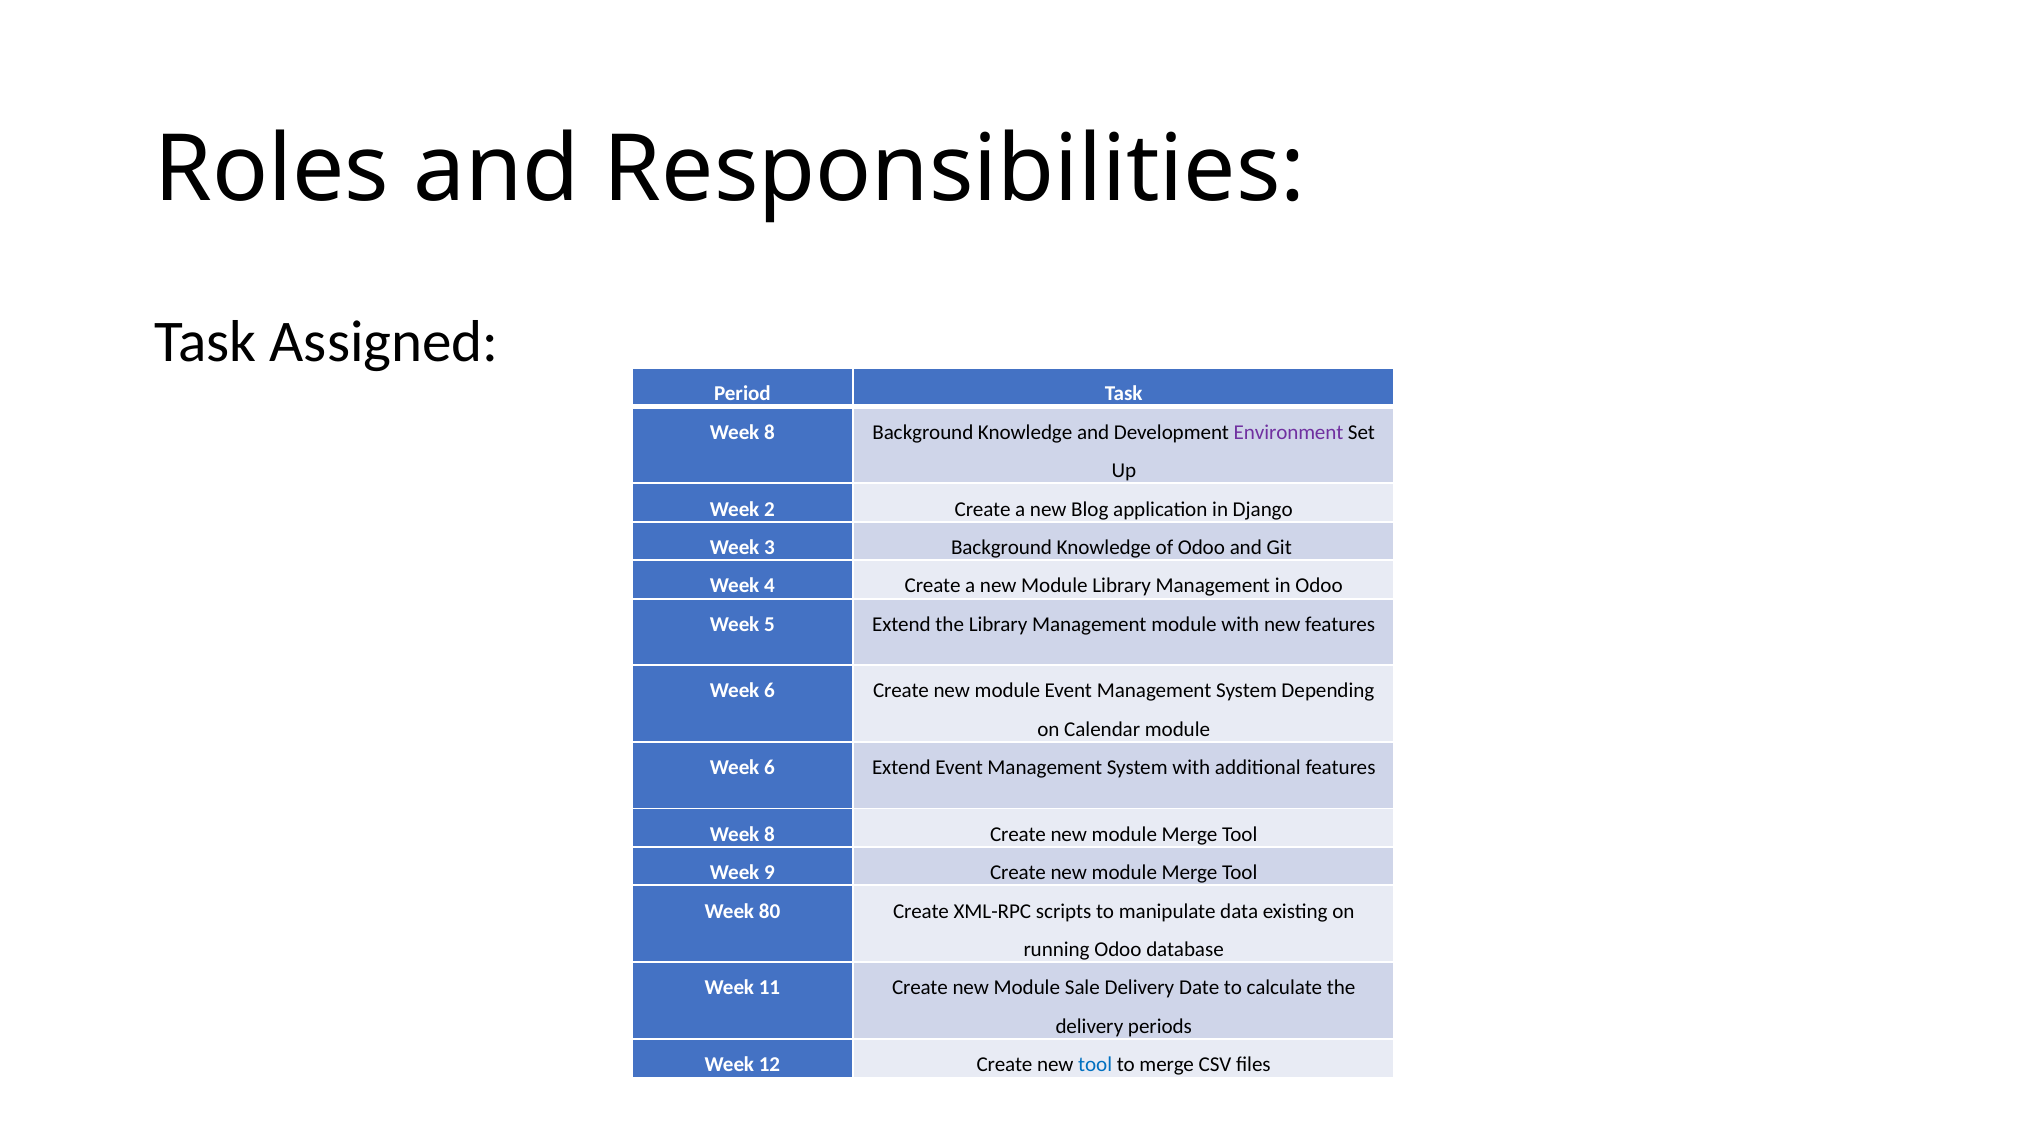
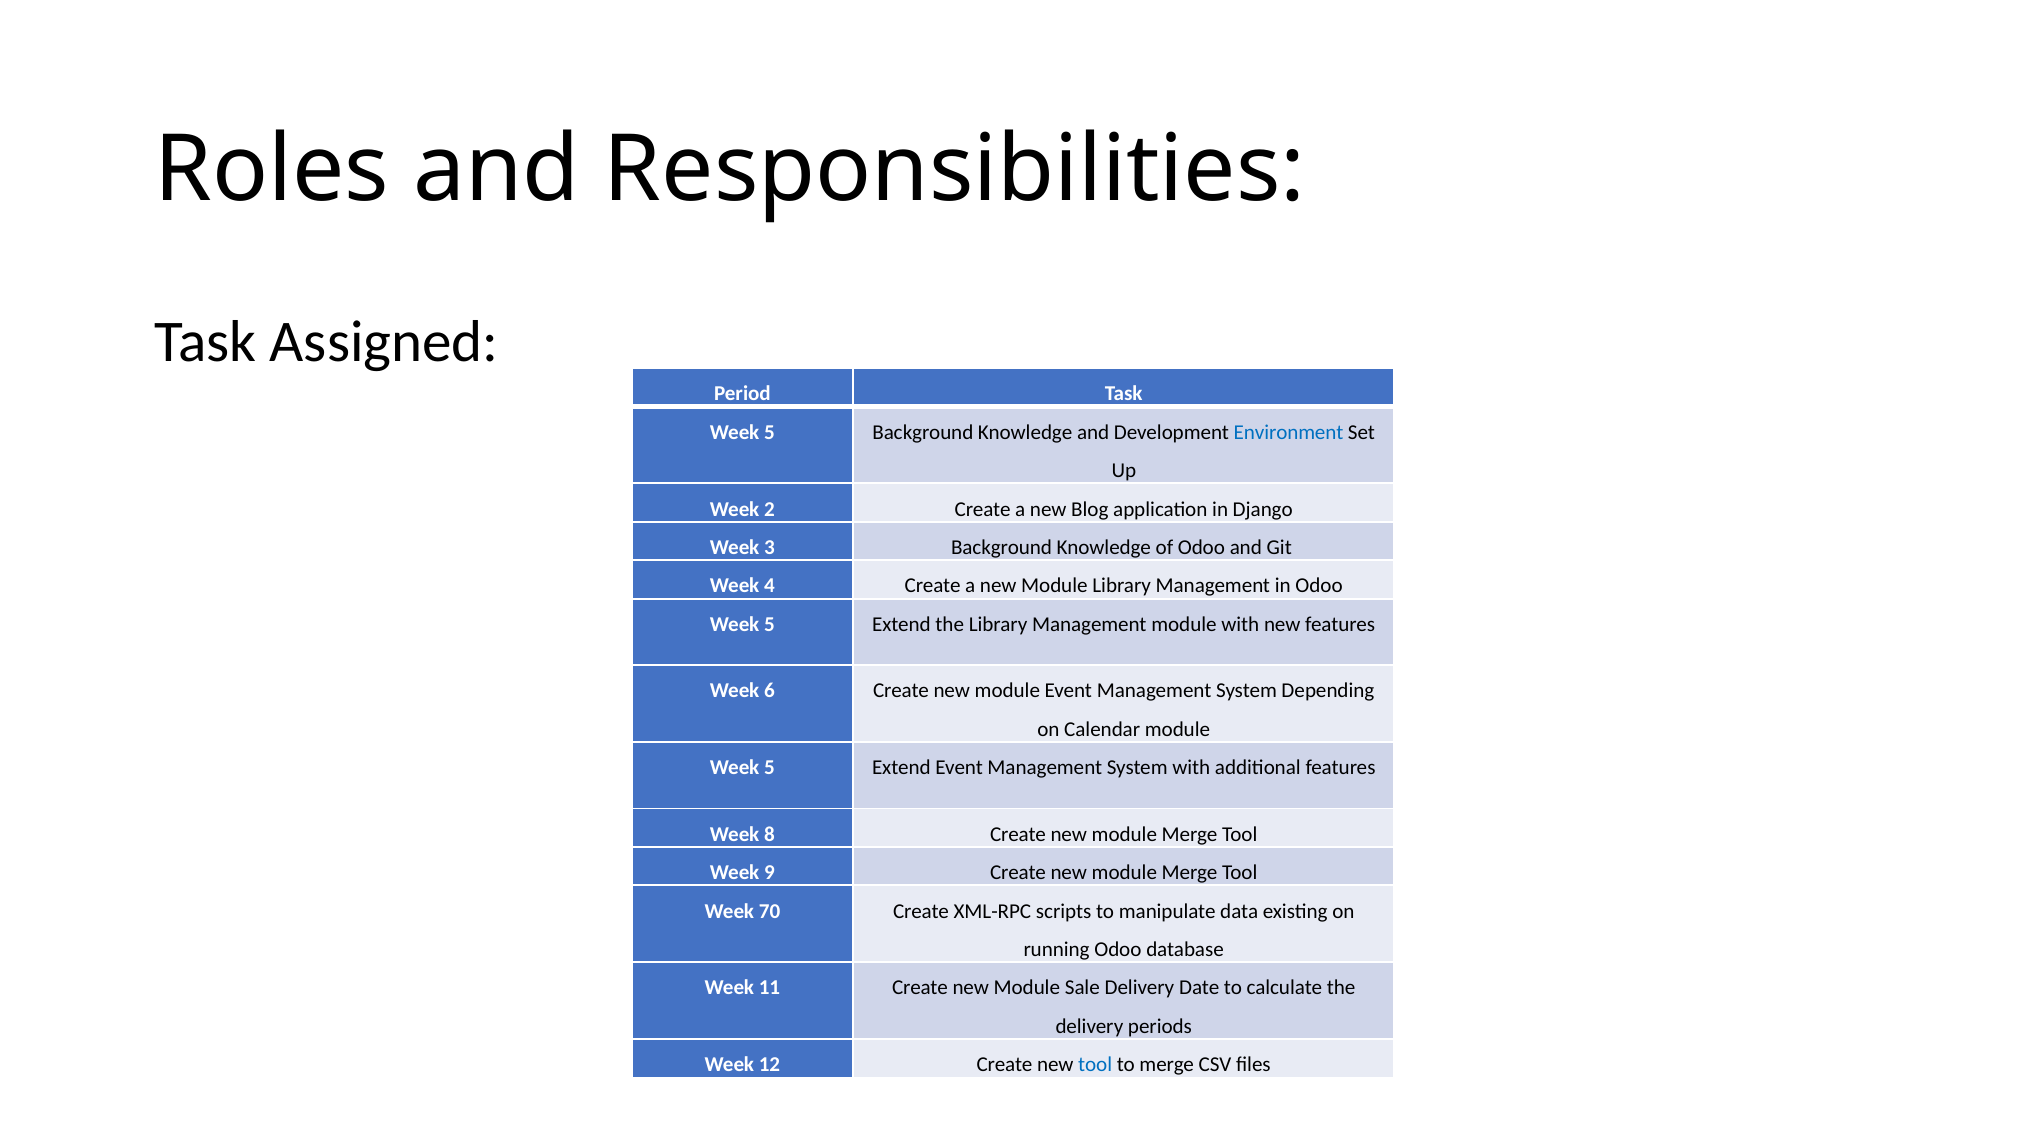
8: 8 -> 5 (769, 432)
Environment colour: purple -> blue (1289, 432)
6: 6 -> 5 (769, 768)
80: 80 -> 70 (770, 912)
